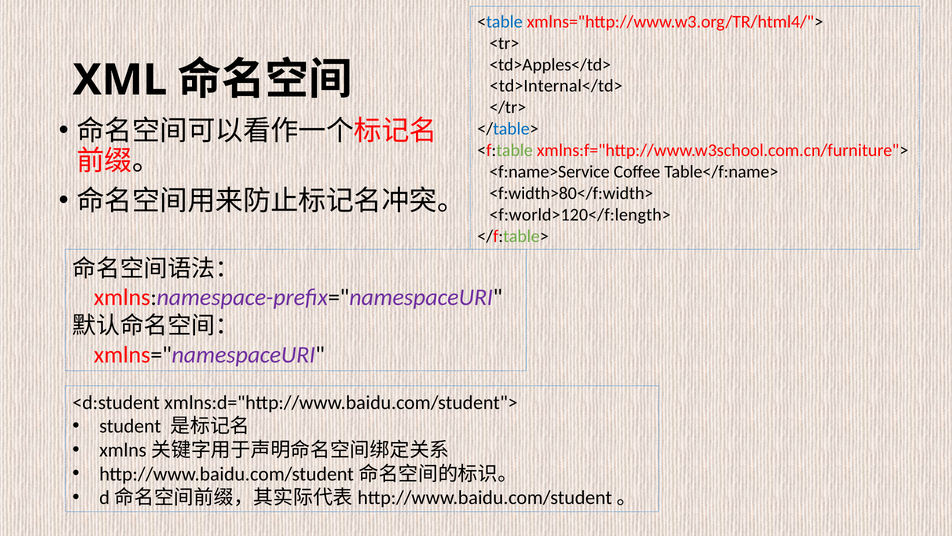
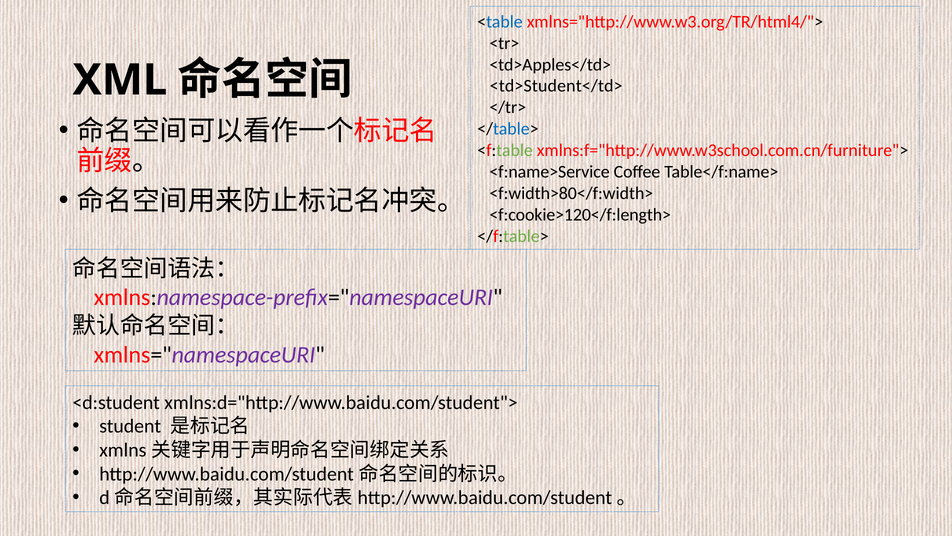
<td>Internal</td>: <td>Internal</td> -> <td>Student</td> (556, 86)
<f:world>120</f:length>: <f:world>120</f:length> -> <f:cookie>120</f:length> (580, 215)
